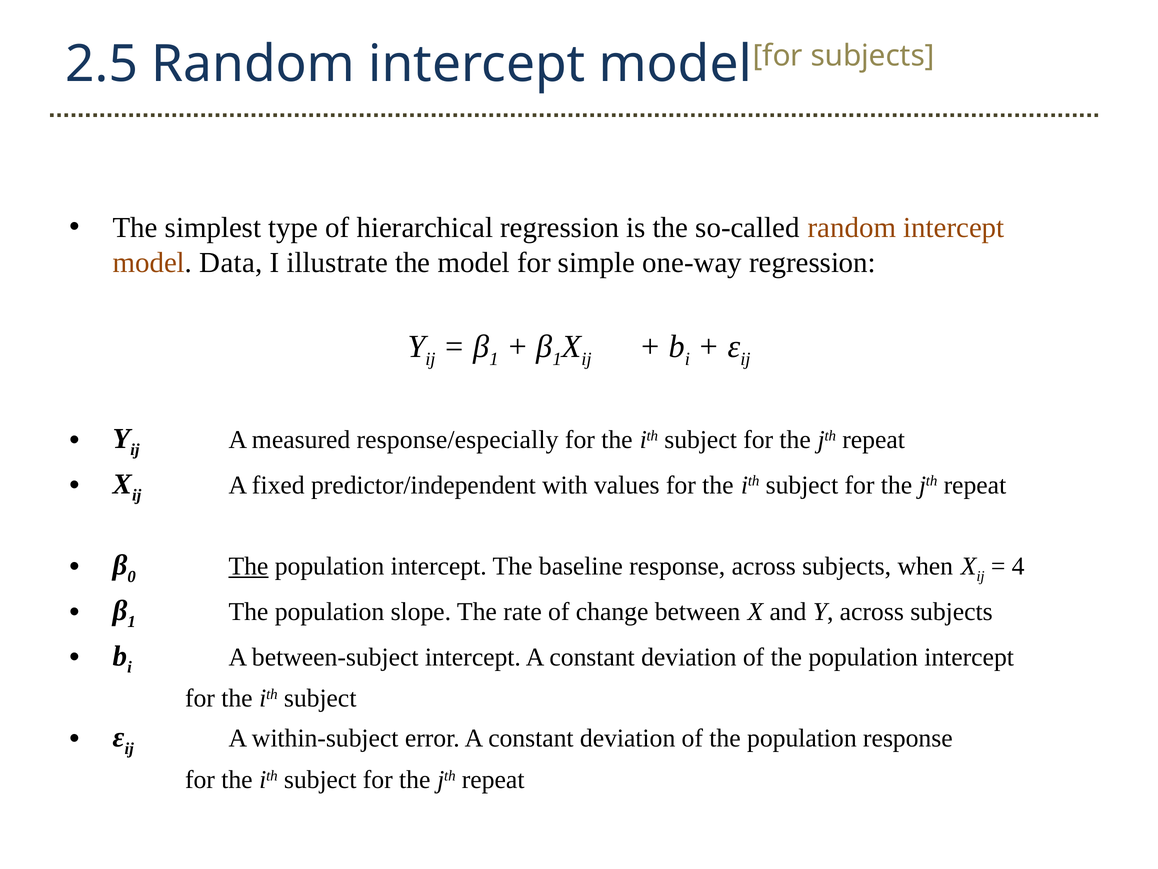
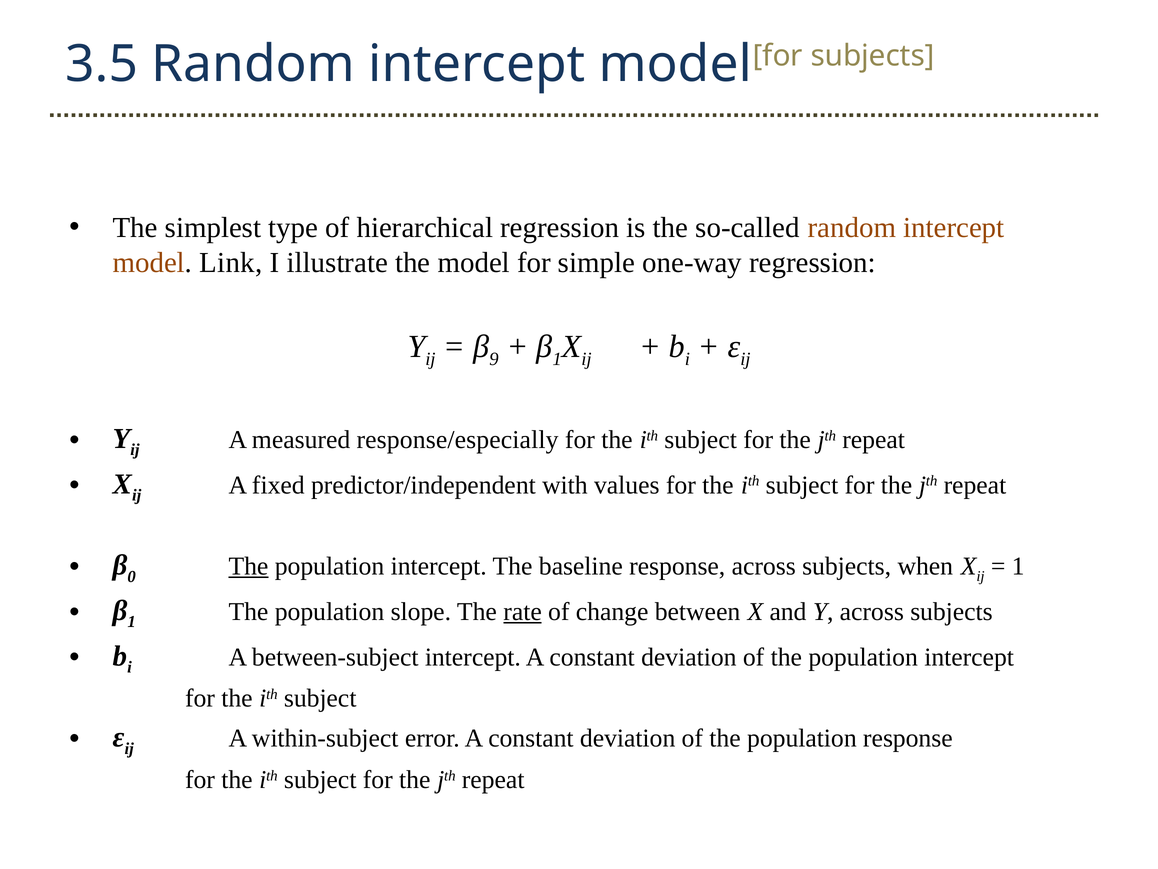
2.5: 2.5 -> 3.5 (102, 64)
Data: Data -> Link (231, 262)
1: 1 -> 9 (494, 359)
4: 4 -> 1 (1018, 566)
rate underline: none -> present (523, 611)
